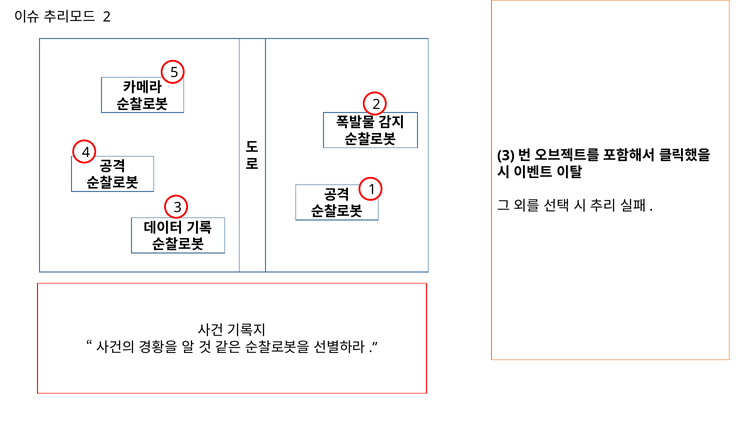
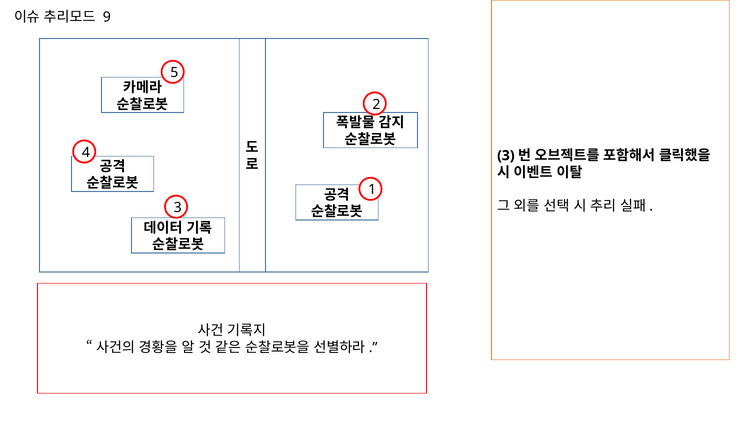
2: 2 -> 9 (107, 17)
